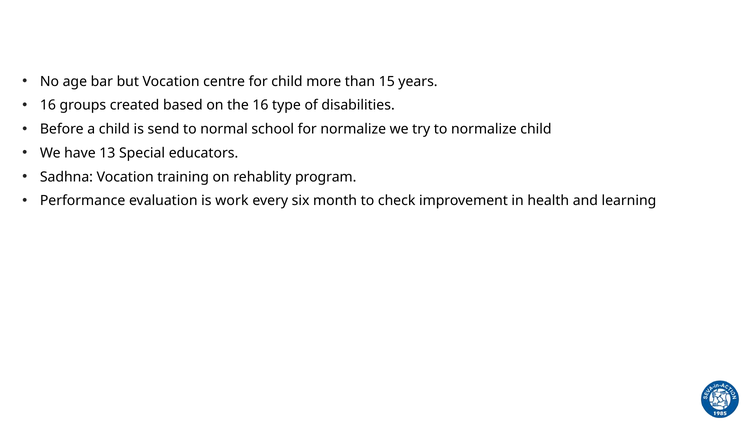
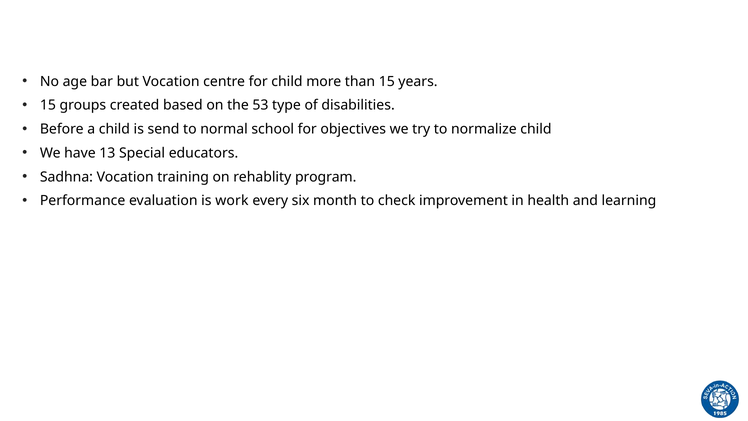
16: 16 -> 15 (48, 105)
the 16: 16 -> 53 (260, 105)
for normalize: normalize -> objectives (353, 129)
